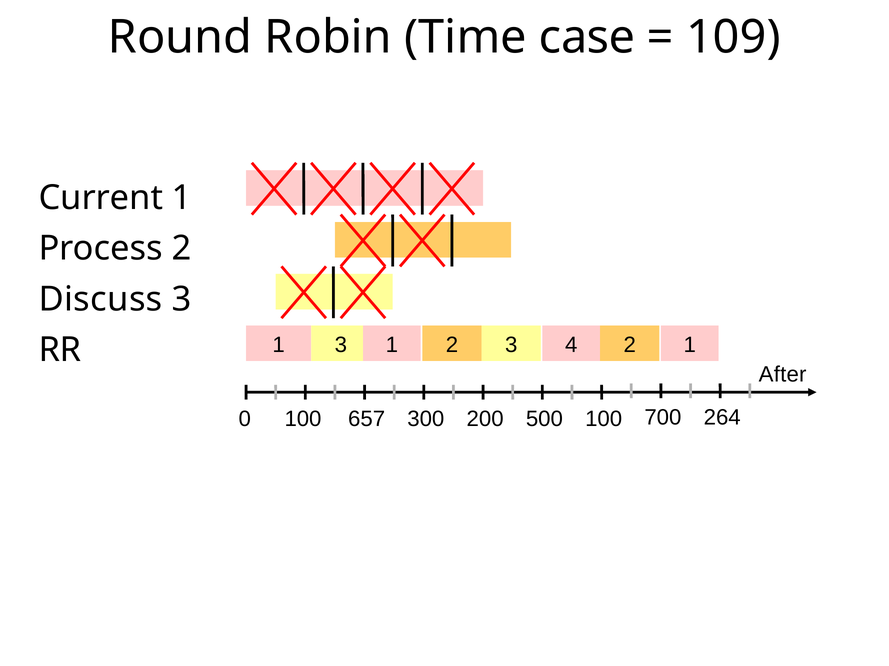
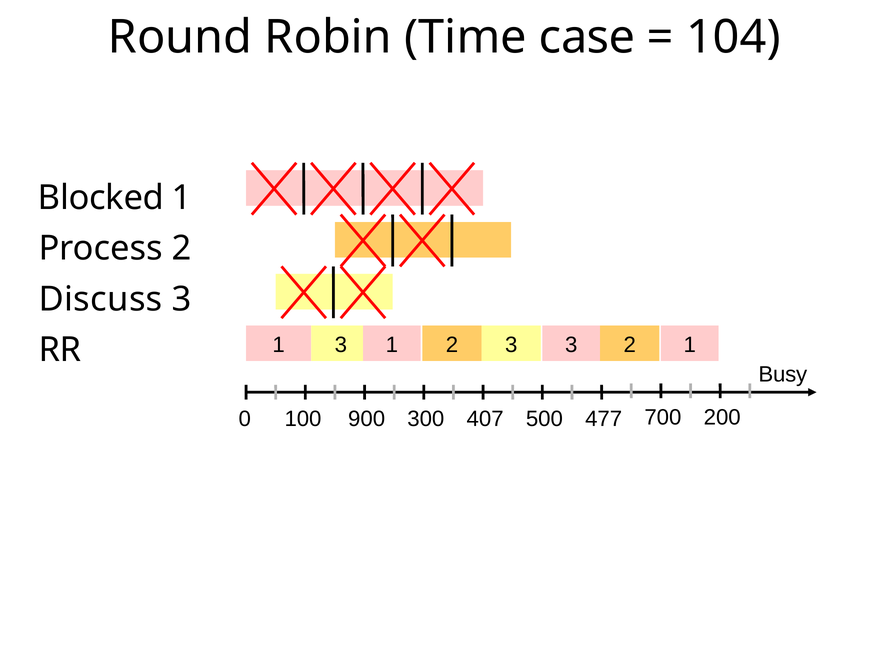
109: 109 -> 104 (733, 38)
Current: Current -> Blocked (101, 198)
3 4: 4 -> 3 (571, 345)
After: After -> Busy (783, 375)
657: 657 -> 900 (367, 419)
200: 200 -> 407 (485, 419)
500 100: 100 -> 477 (604, 419)
264: 264 -> 200 (722, 418)
